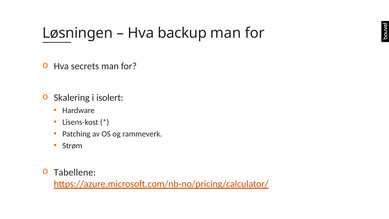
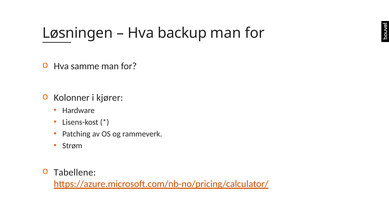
secrets: secrets -> samme (85, 66)
Skalering: Skalering -> Kolonner (72, 98)
isolert: isolert -> kjører (110, 98)
